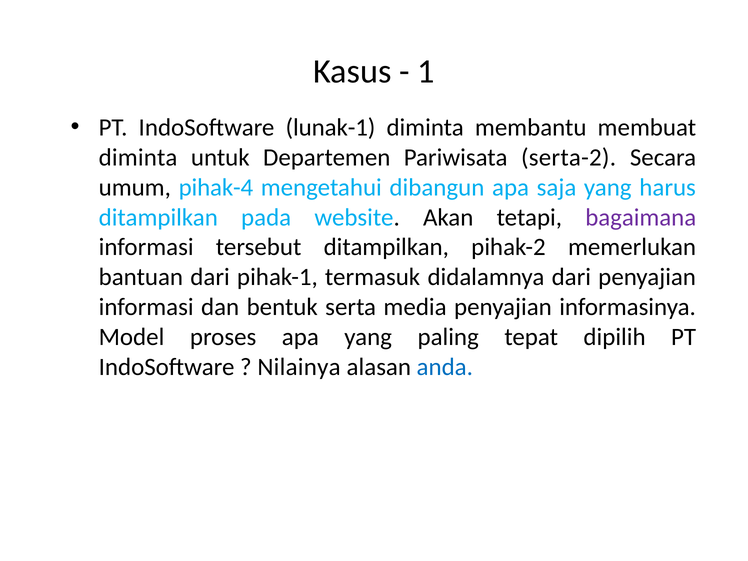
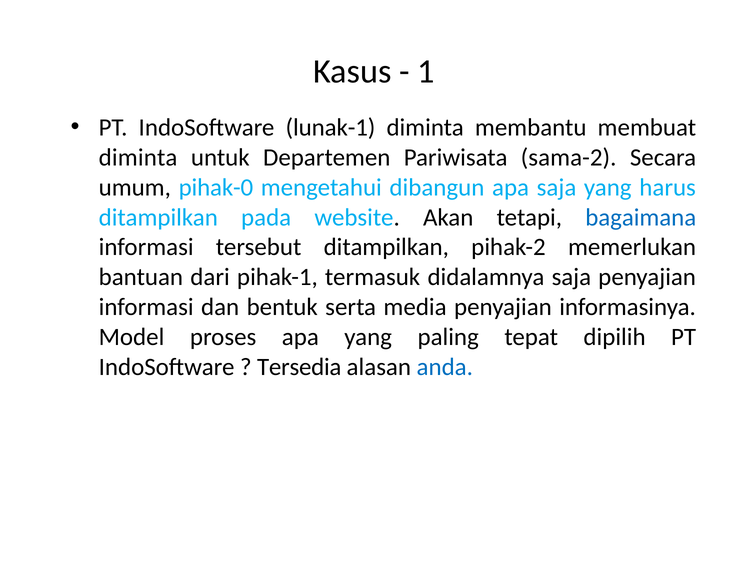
serta-2: serta-2 -> sama-2 (569, 158)
pihak-4: pihak-4 -> pihak-0 (216, 187)
bagaimana colour: purple -> blue (641, 217)
didalamnya dari: dari -> saja (571, 277)
Nilainya: Nilainya -> Tersedia (299, 367)
